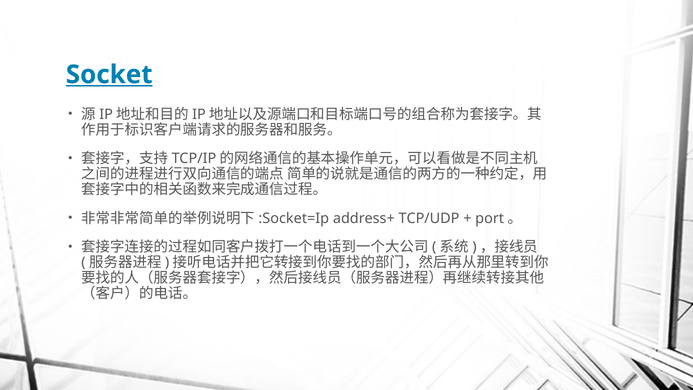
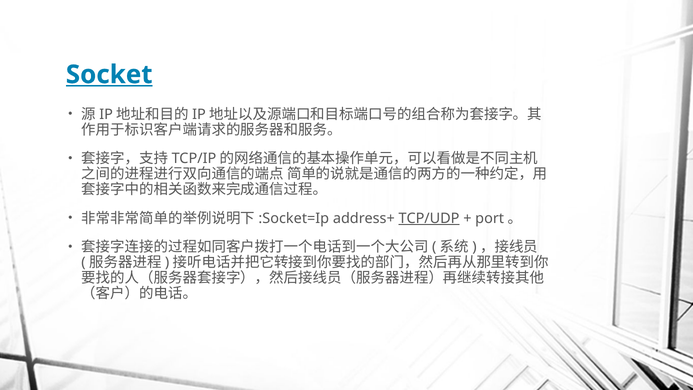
TCP/UDP underline: none -> present (429, 218)
